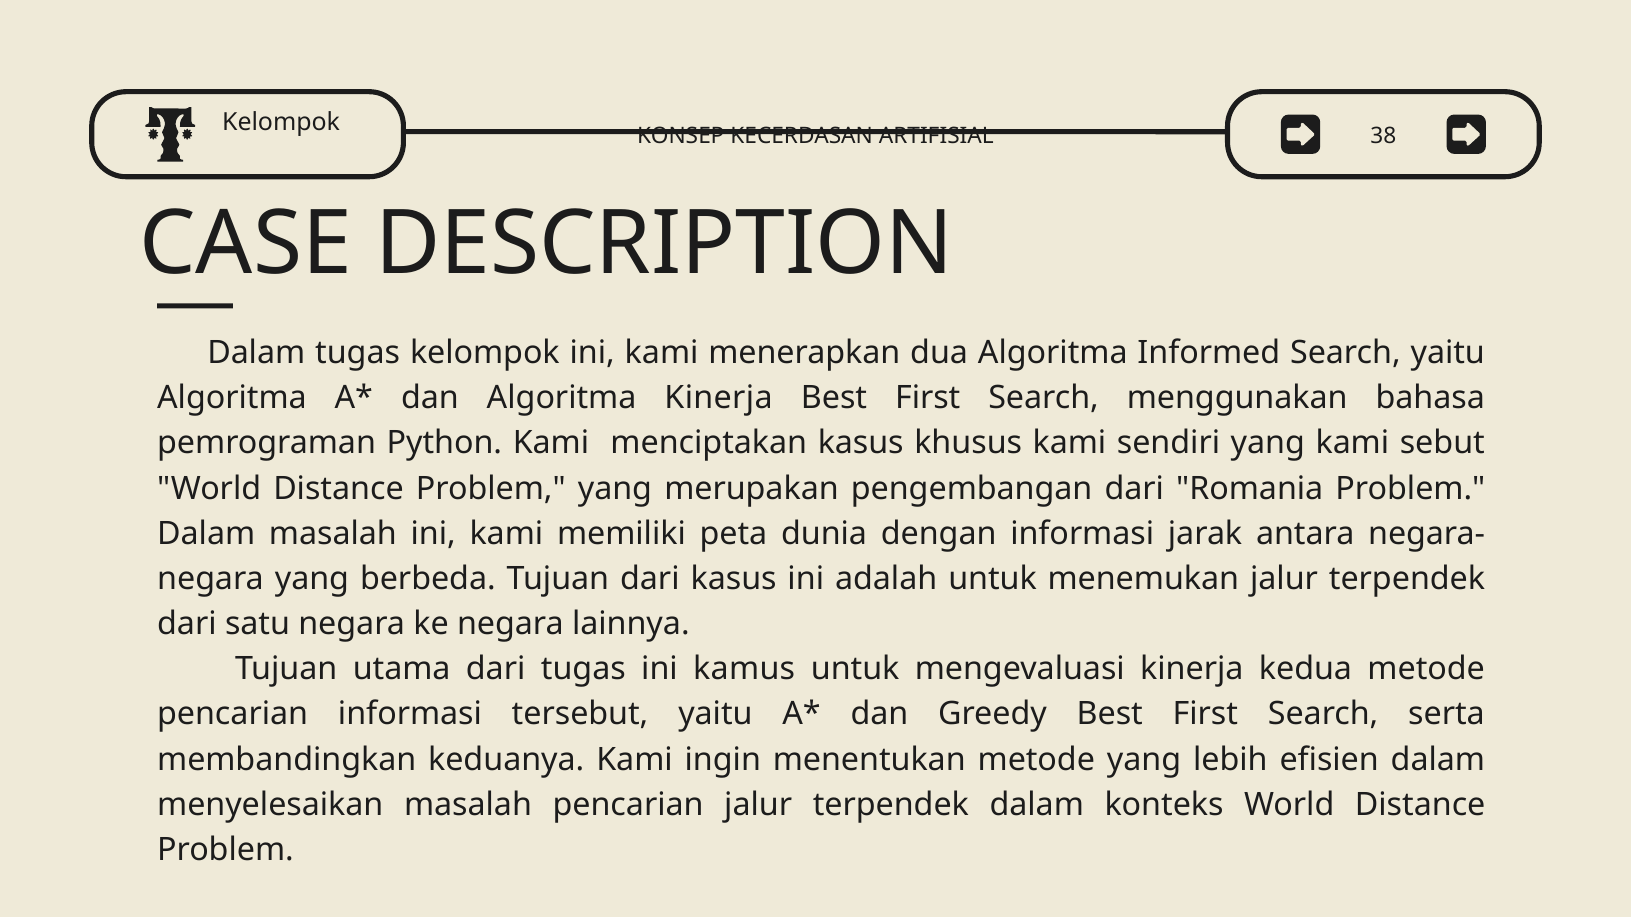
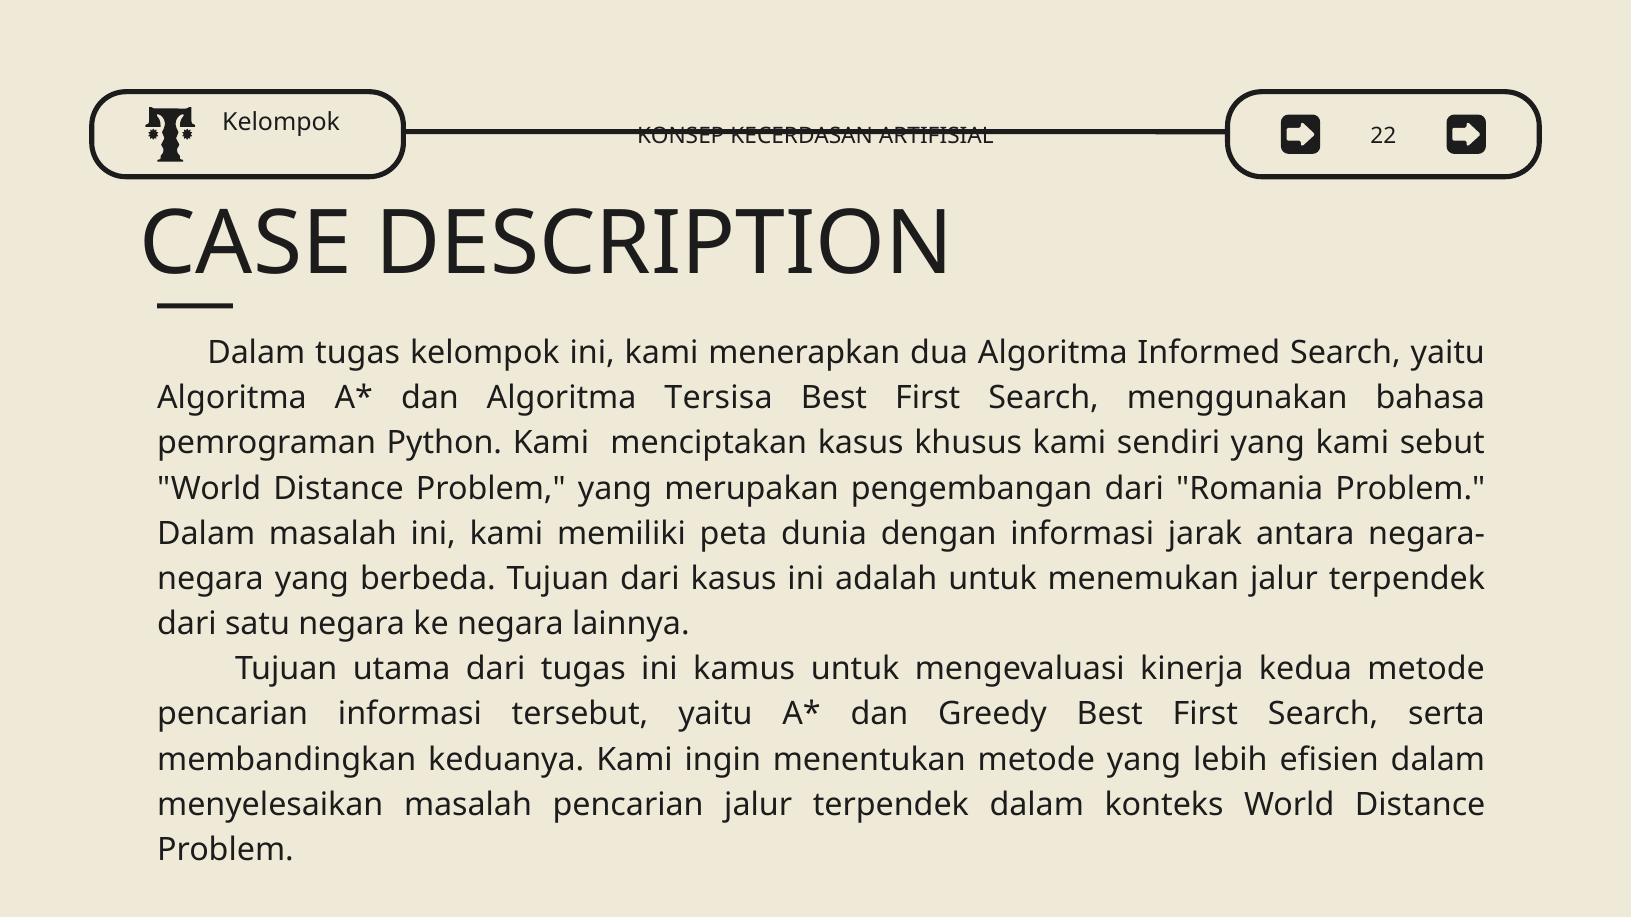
38: 38 -> 22 (1383, 136)
Algoritma Kinerja: Kinerja -> Tersisa (719, 398)
